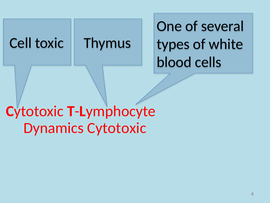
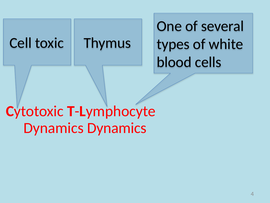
Dynamics Cytotoxic: Cytotoxic -> Dynamics (117, 128)
